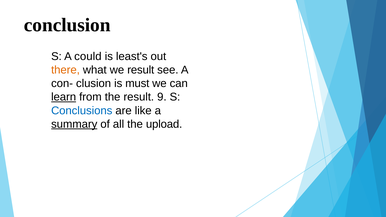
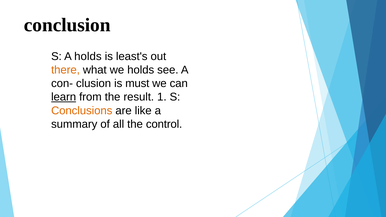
A could: could -> holds (88, 57)
we result: result -> holds (141, 70)
9: 9 -> 1 (162, 97)
Conclusions colour: blue -> orange (82, 111)
summary underline: present -> none (74, 124)
upload: upload -> control (164, 124)
